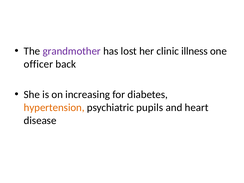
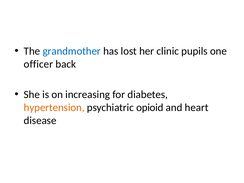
grandmother colour: purple -> blue (72, 51)
illness: illness -> pupils (194, 51)
pupils: pupils -> opioid (150, 108)
